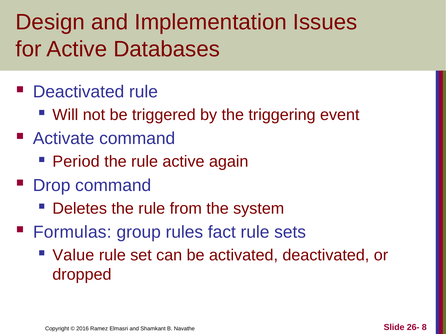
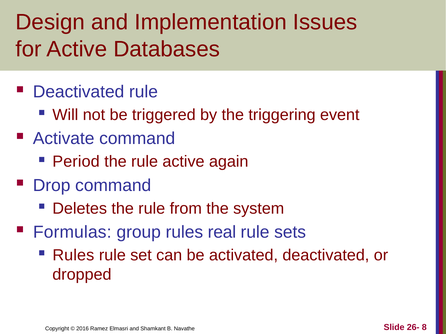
fact: fact -> real (222, 232)
Value: Value -> Rules (73, 256)
